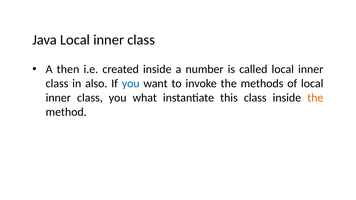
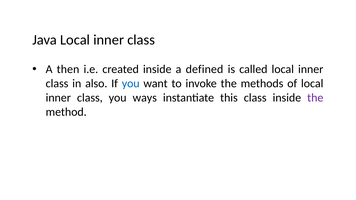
number: number -> defined (204, 69)
what: what -> ways (145, 98)
the colour: orange -> purple (315, 98)
